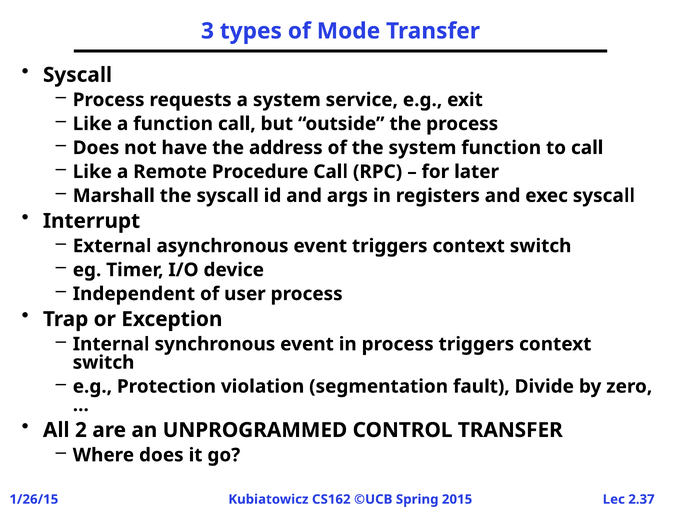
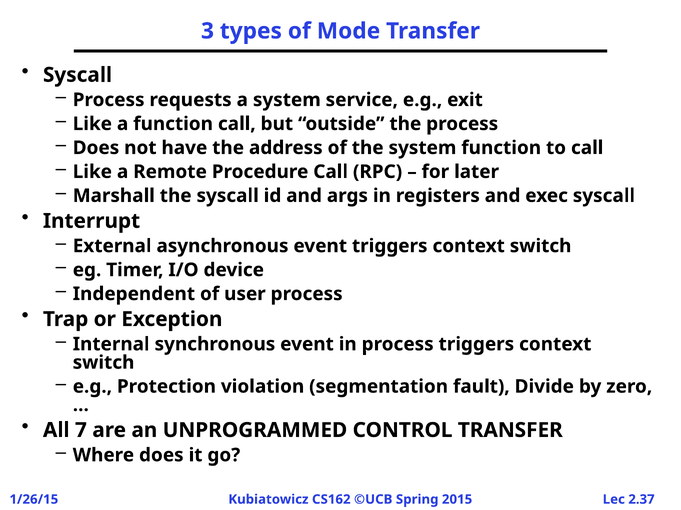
2: 2 -> 7 (81, 431)
